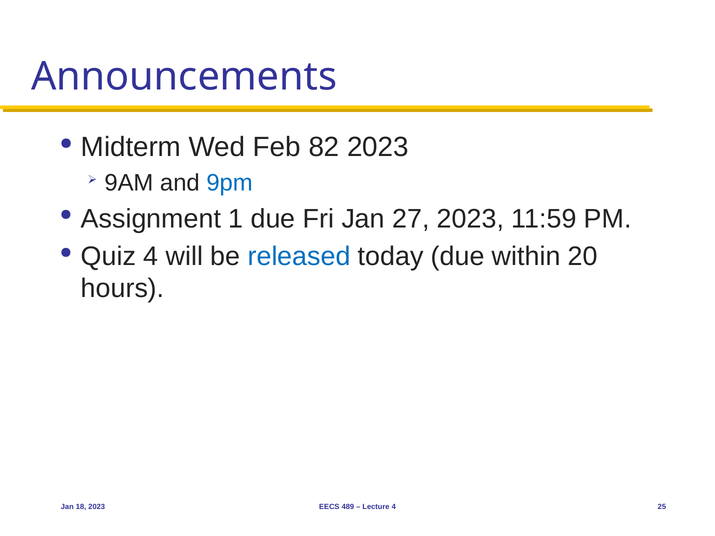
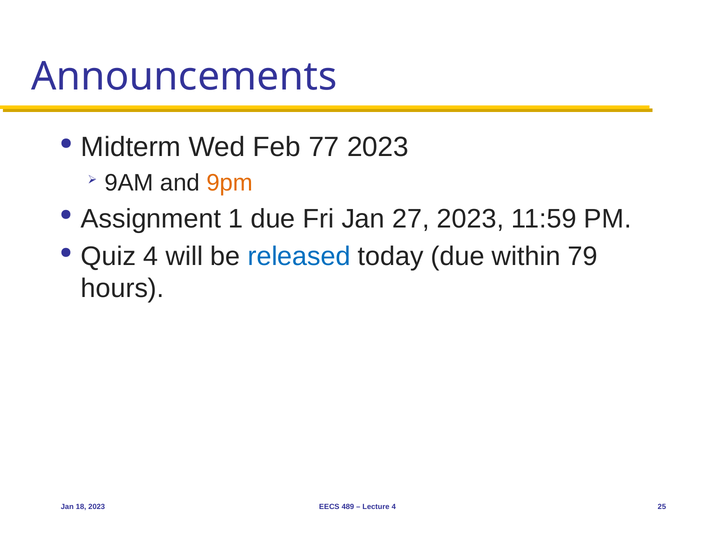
82: 82 -> 77 (324, 147)
9pm colour: blue -> orange (230, 183)
20: 20 -> 79 (583, 256)
